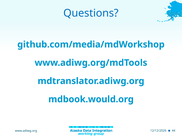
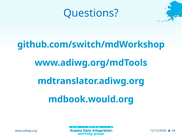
github.com/media/mdWorkshop: github.com/media/mdWorkshop -> github.com/switch/mdWorkshop (91, 44)
